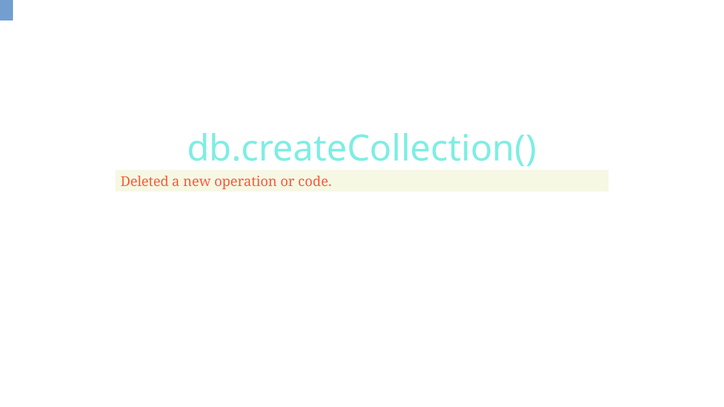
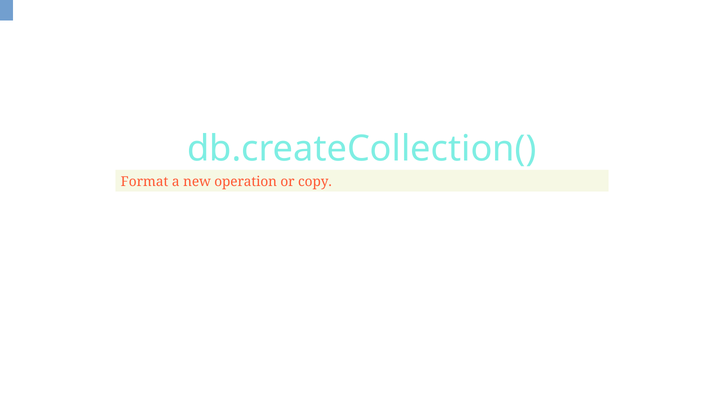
Deleted: Deleted -> Format (145, 182)
code: code -> copy (315, 182)
